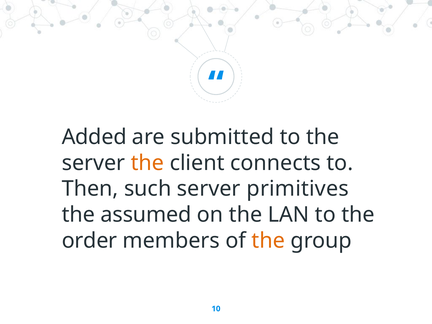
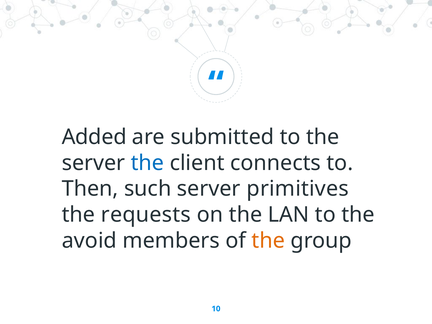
the colour: orange -> blue (147, 163)
assumed: assumed -> requests (146, 215)
order: order -> avoid (89, 241)
